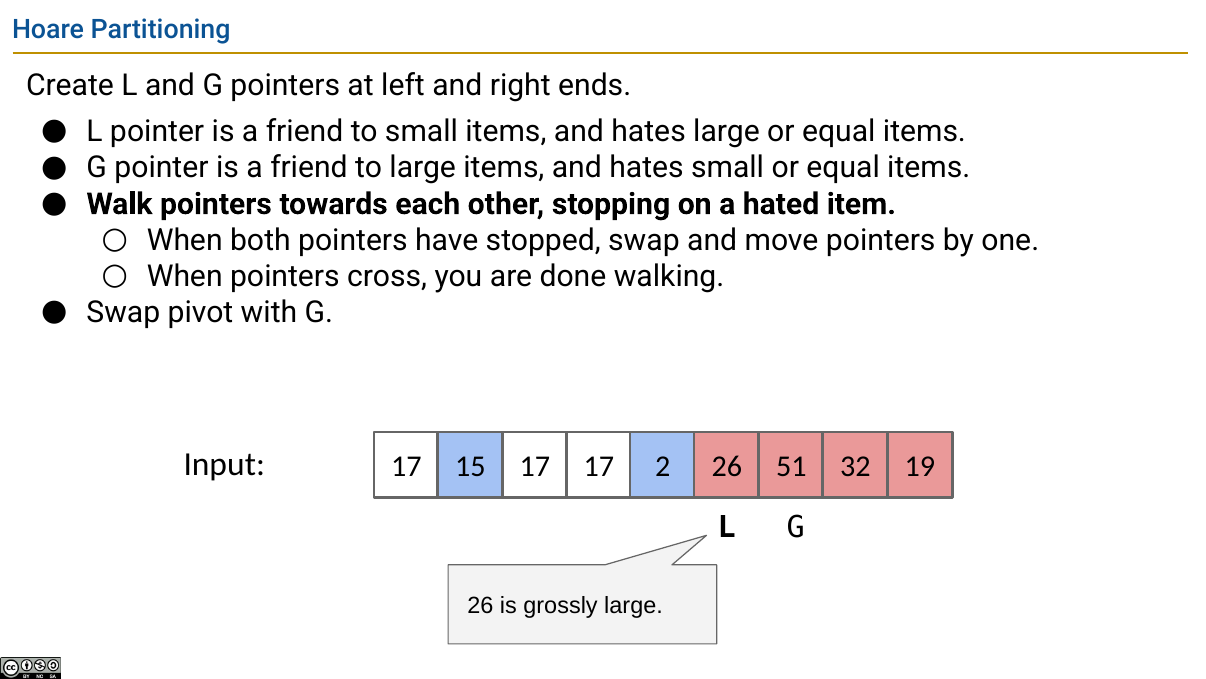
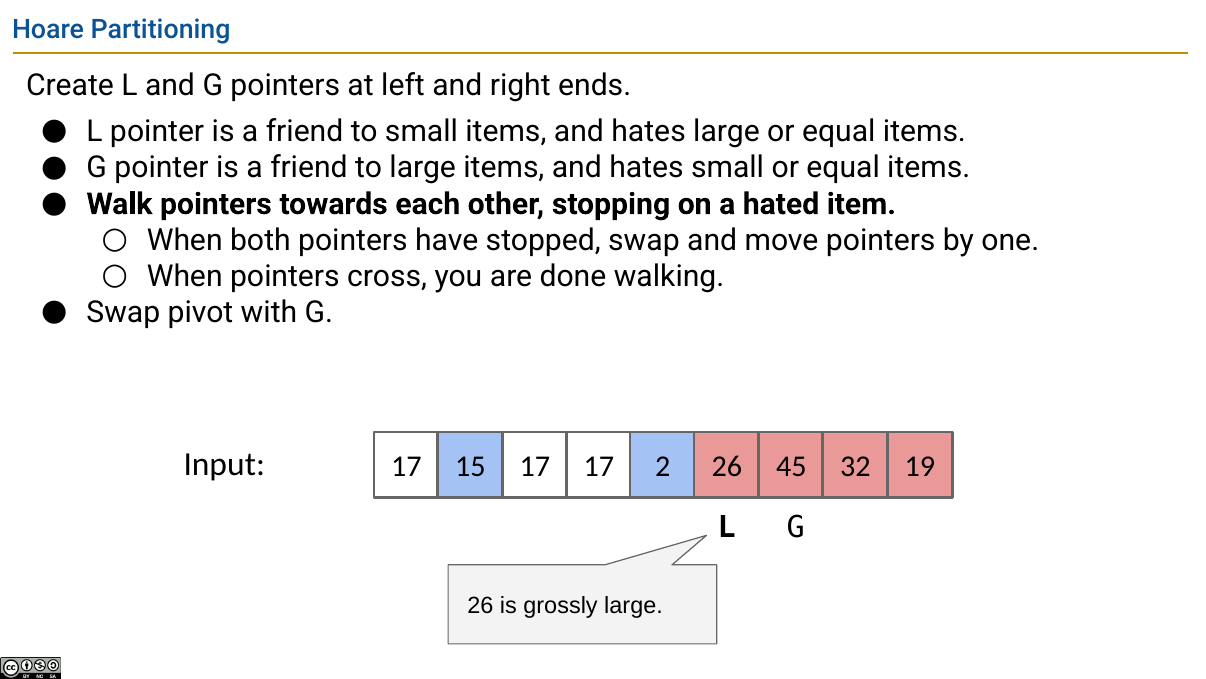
51: 51 -> 45 (791, 467)
